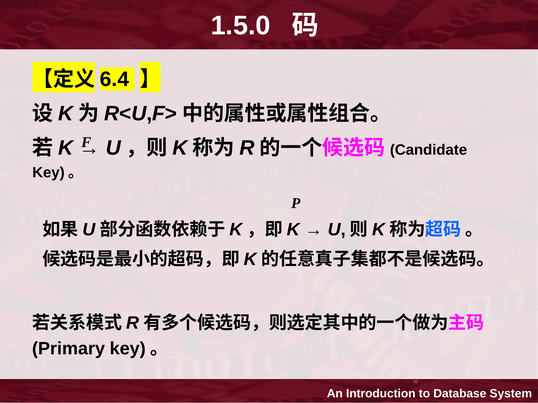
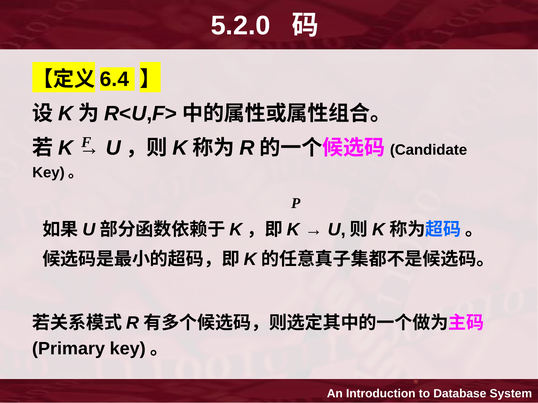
1.5.0: 1.5.0 -> 5.2.0 (241, 26)
